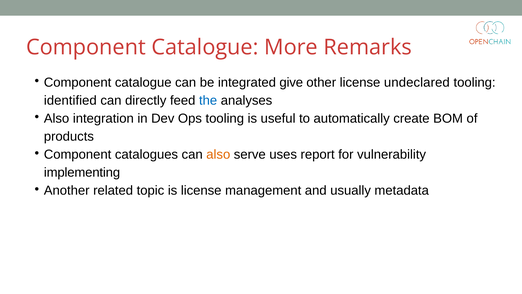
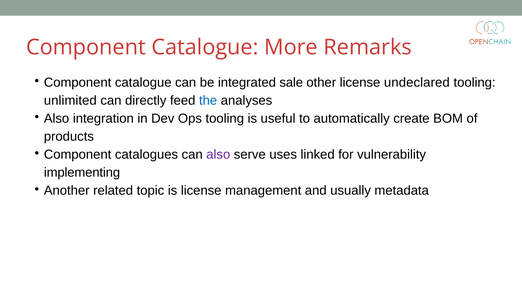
give: give -> sale (291, 82)
identified: identified -> unlimited (70, 100)
also colour: orange -> purple (218, 154)
report: report -> linked (318, 154)
